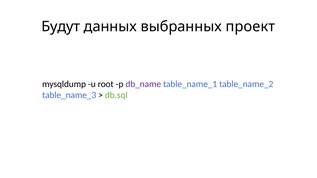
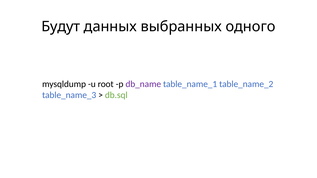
проект: проект -> одного (251, 27)
